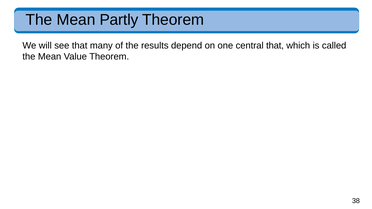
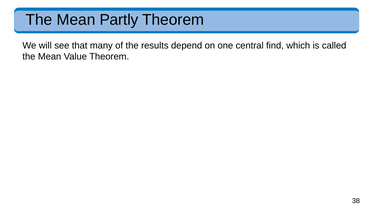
central that: that -> find (275, 46)
